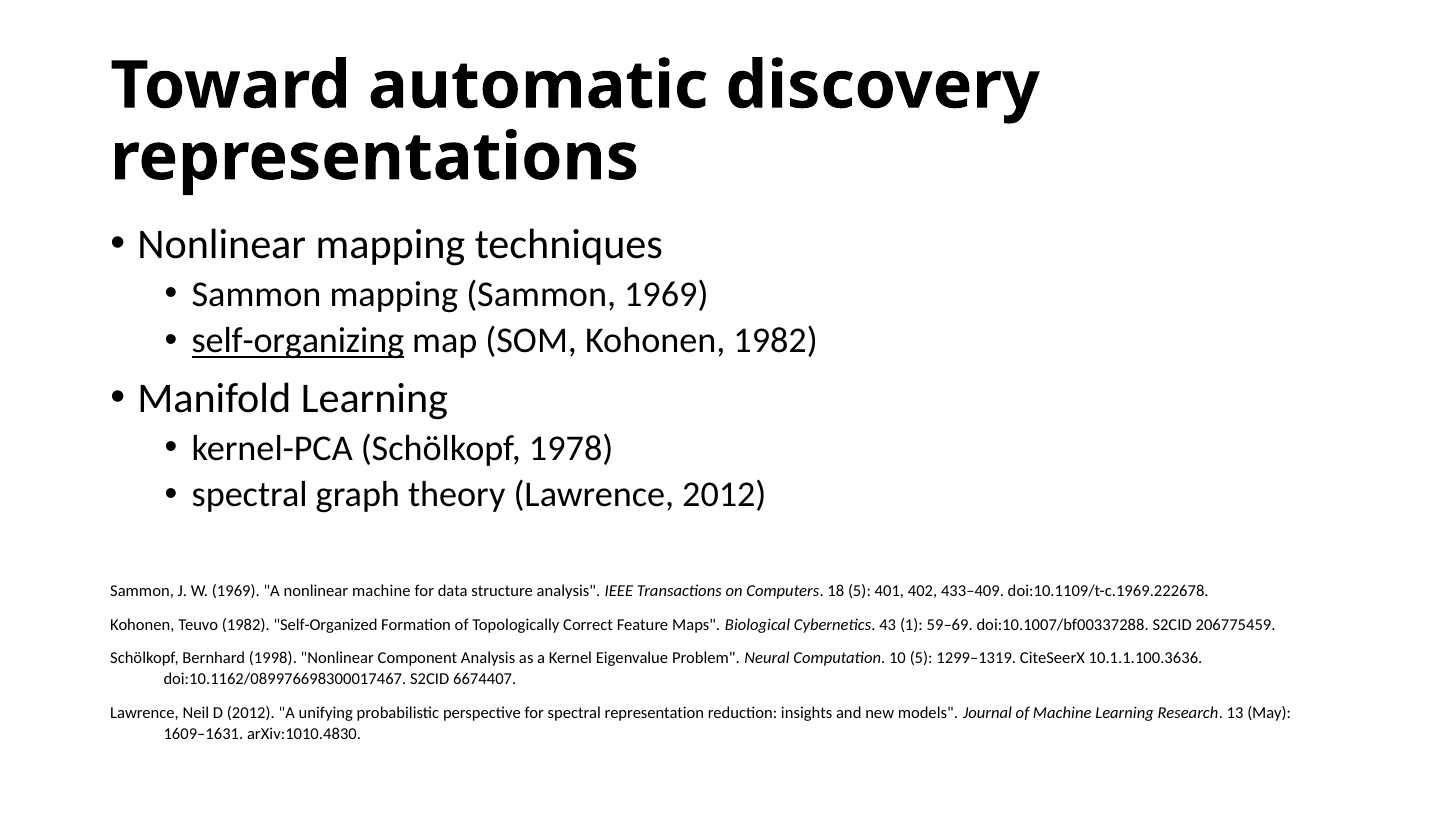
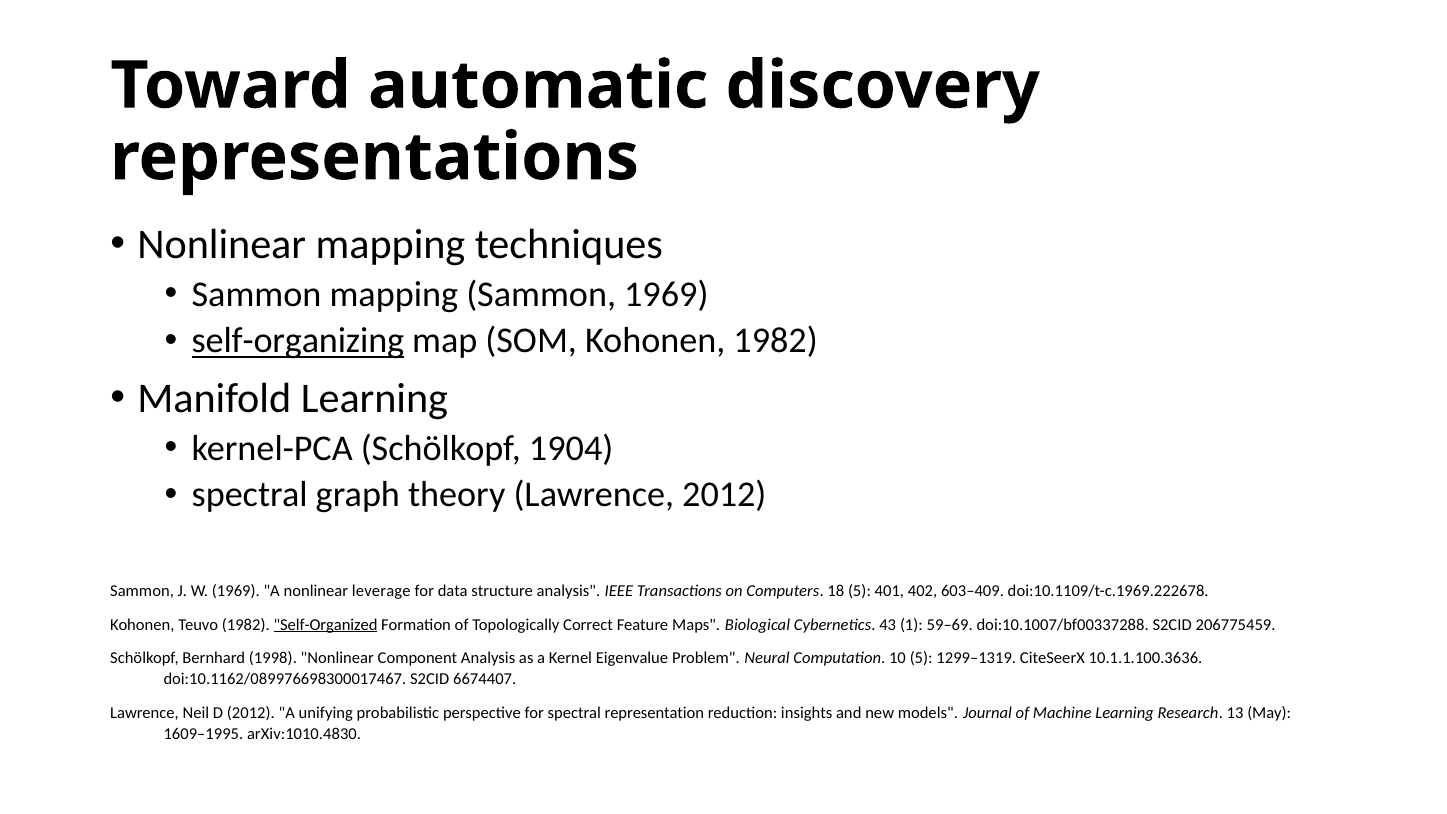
1978: 1978 -> 1904 (571, 448)
nonlinear machine: machine -> leverage (381, 591)
433–409: 433–409 -> 603–409 (973, 591)
Self-Organized underline: none -> present (326, 625)
1609–1631: 1609–1631 -> 1609–1995 (203, 734)
